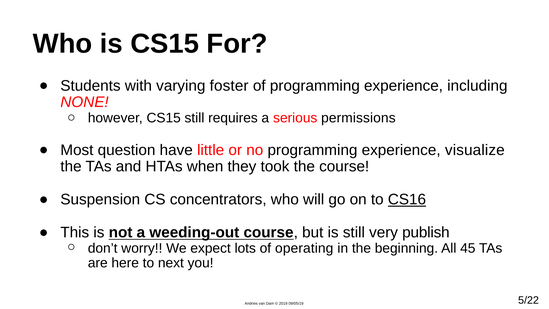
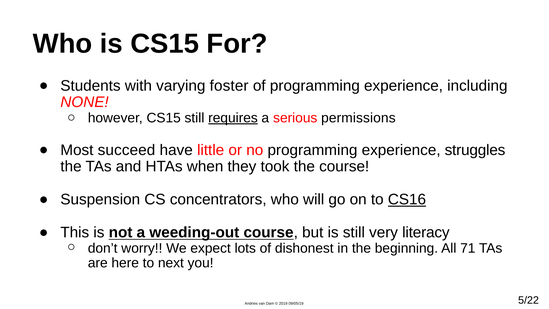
requires underline: none -> present (233, 118)
question: question -> succeed (127, 150)
visualize: visualize -> struggles (475, 150)
publish: publish -> literacy (426, 232)
operating: operating -> dishonest (304, 248)
45: 45 -> 71 (468, 248)
